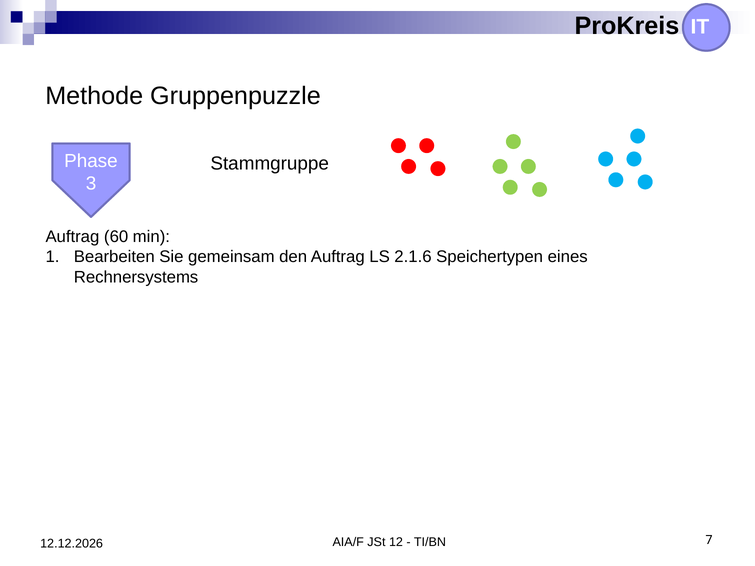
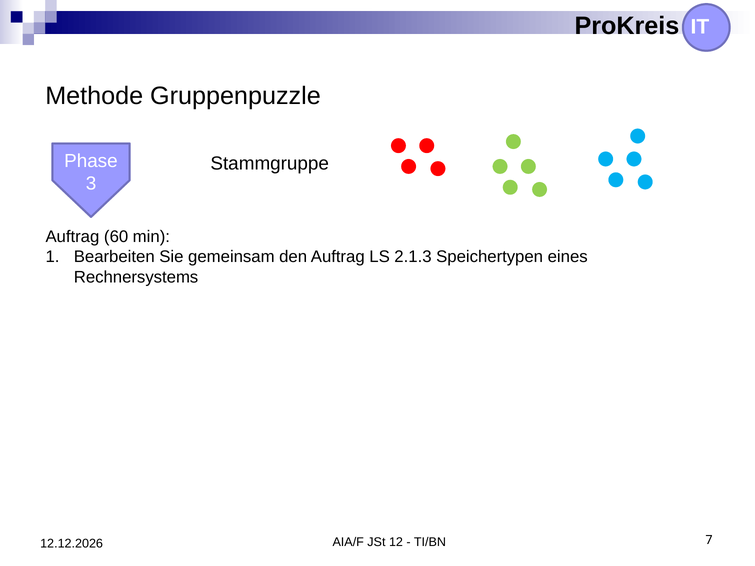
2.1.6: 2.1.6 -> 2.1.3 (413, 257)
